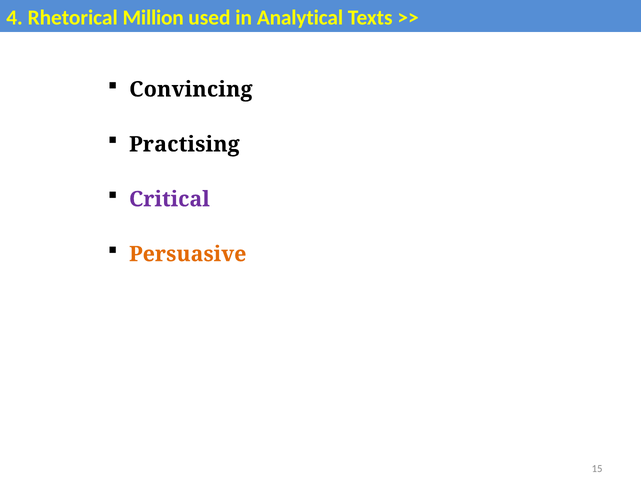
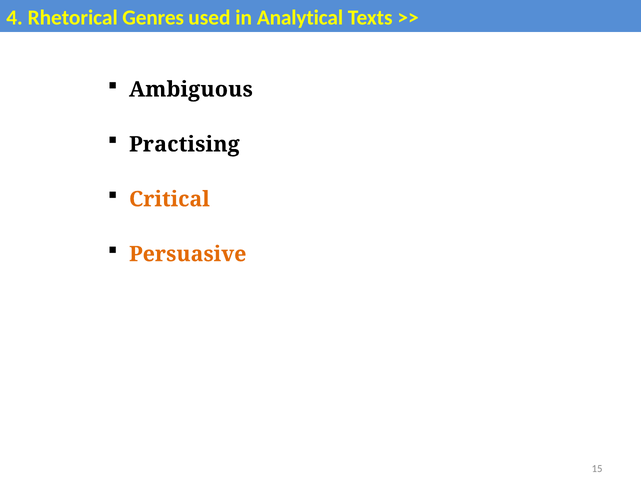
Million: Million -> Genres (153, 17)
Convincing: Convincing -> Ambiguous (191, 89)
Critical colour: purple -> orange (169, 199)
